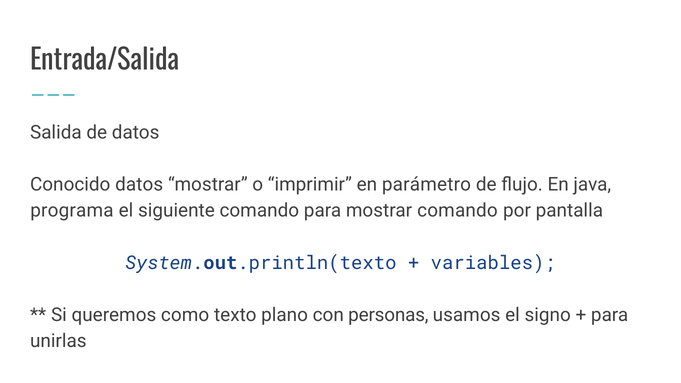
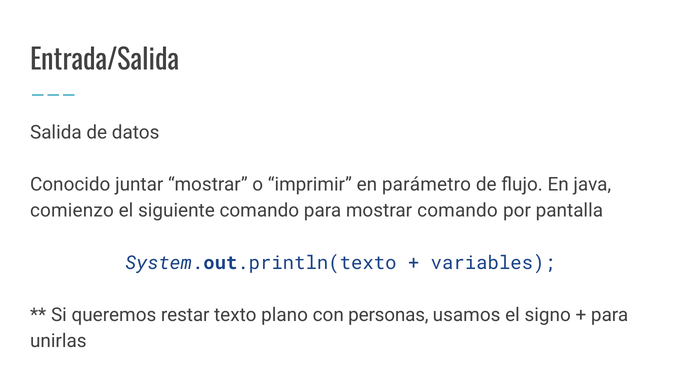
Conocido datos: datos -> juntar (139, 185)
programa: programa -> comienzo (72, 211)
como: como -> restar (185, 315)
